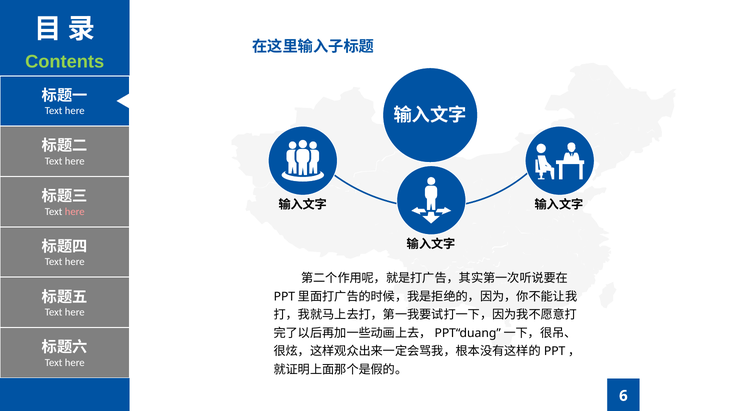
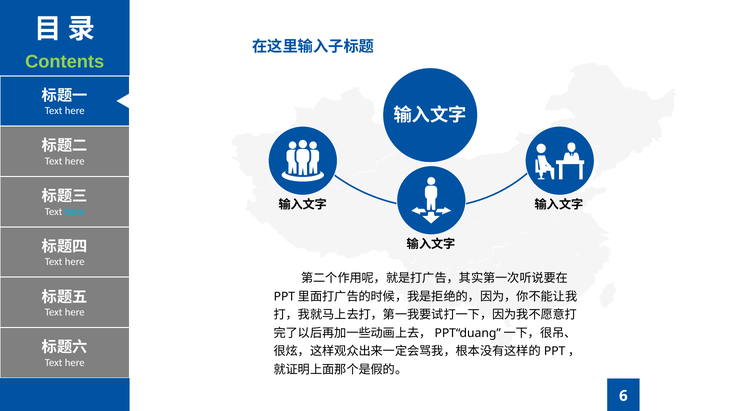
here colour: pink -> light blue (75, 212)
